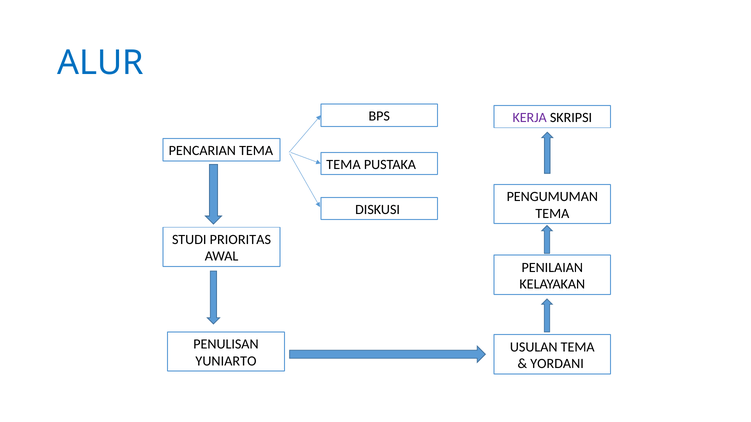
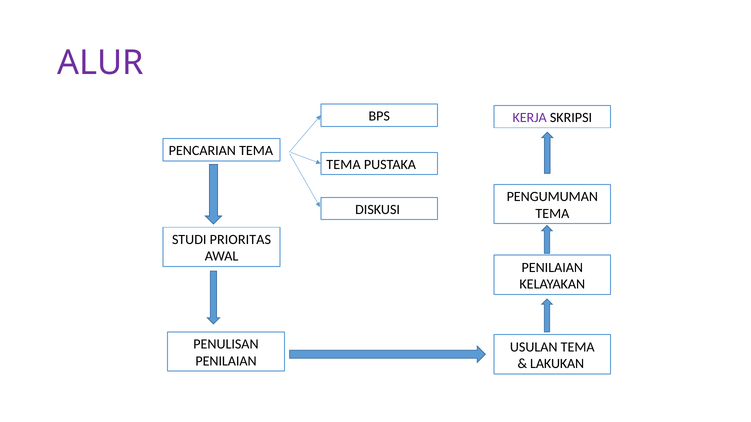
ALUR colour: blue -> purple (100, 63)
YUNIARTO: YUNIARTO -> PENILAIAN (226, 361)
YORDANI: YORDANI -> LAKUKAN (557, 364)
